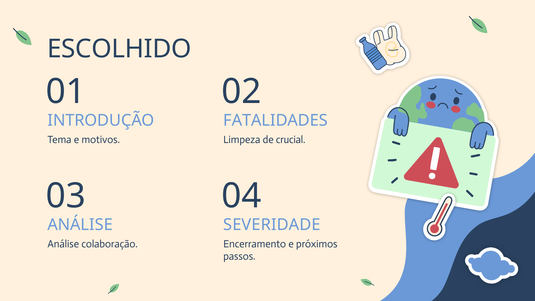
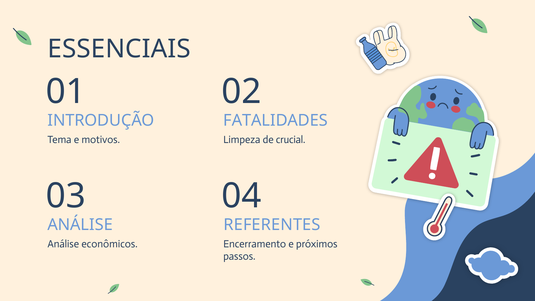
ESCOLHIDO: ESCOLHIDO -> ESSENCIAIS (119, 49)
SEVERIDADE: SEVERIDADE -> REFERENTES (272, 225)
colaboração: colaboração -> econômicos (110, 244)
